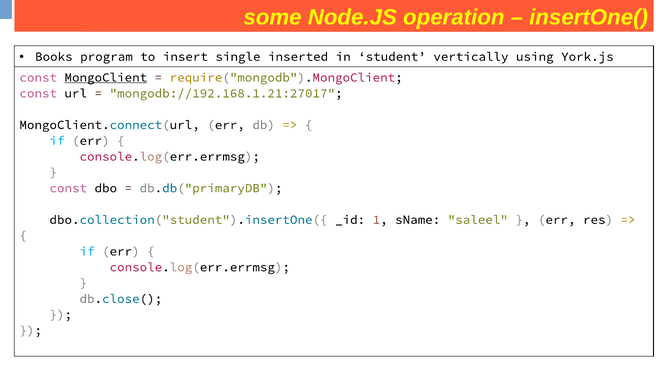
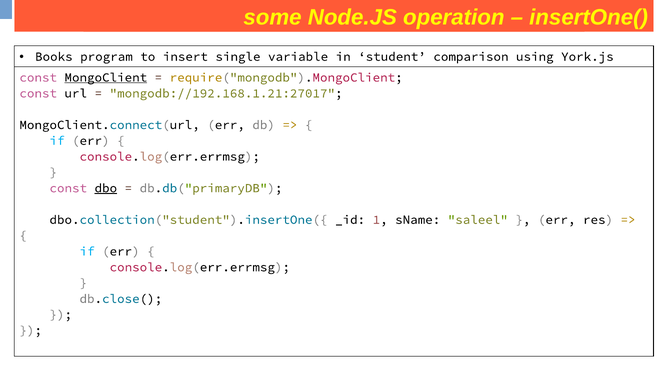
inserted: inserted -> variable (298, 57)
vertically: vertically -> comparison (471, 57)
dbo underline: none -> present (106, 188)
